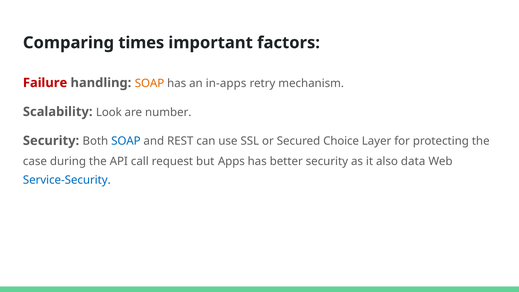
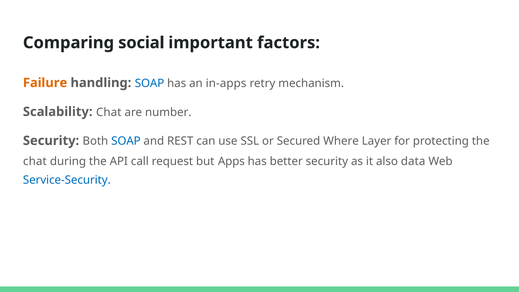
times: times -> social (141, 43)
Failure colour: red -> orange (45, 83)
SOAP colour: orange -> blue (150, 83)
Scalability Look: Look -> Chat (109, 112)
Choice: Choice -> Where (341, 141)
case: case -> chat (35, 161)
